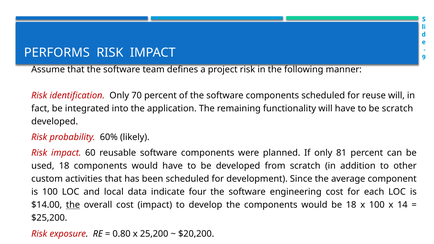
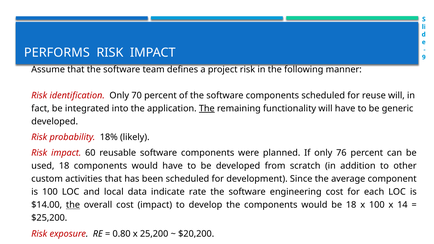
The underline: none -> present (207, 108)
be scratch: scratch -> generic (398, 108)
60%: 60% -> 18% (109, 137)
81: 81 -> 76 (341, 153)
four: four -> rate (198, 192)
